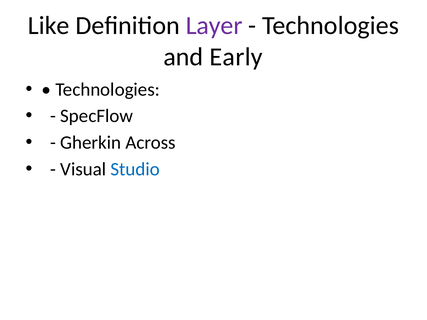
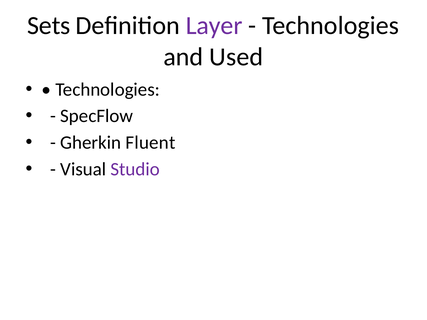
Like: Like -> Sets (49, 26)
Early: Early -> Used (236, 57)
Across: Across -> Fluent (151, 143)
Studio colour: blue -> purple (135, 169)
